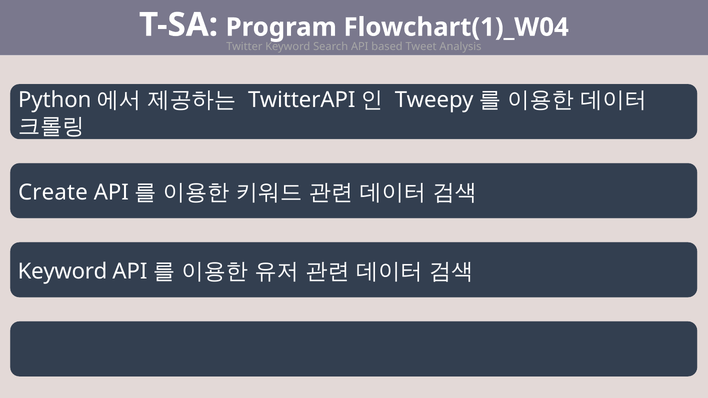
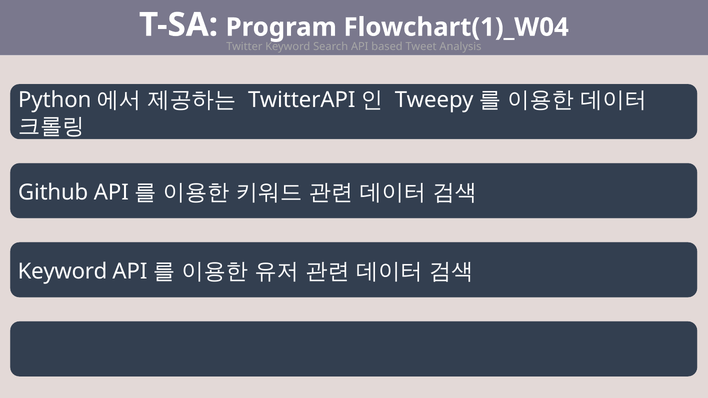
Create: Create -> Github (53, 192)
